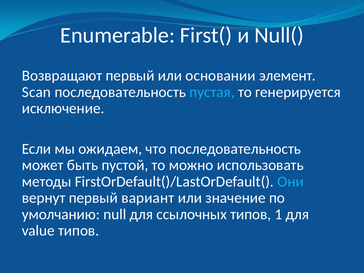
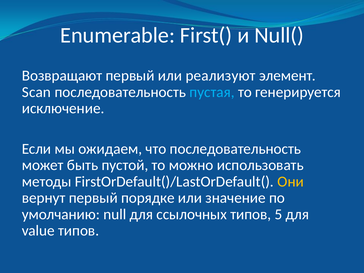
основании: основании -> реализуют (221, 76)
Они colour: light blue -> yellow (291, 182)
вариант: вариант -> порядке (148, 198)
1: 1 -> 5 (278, 214)
